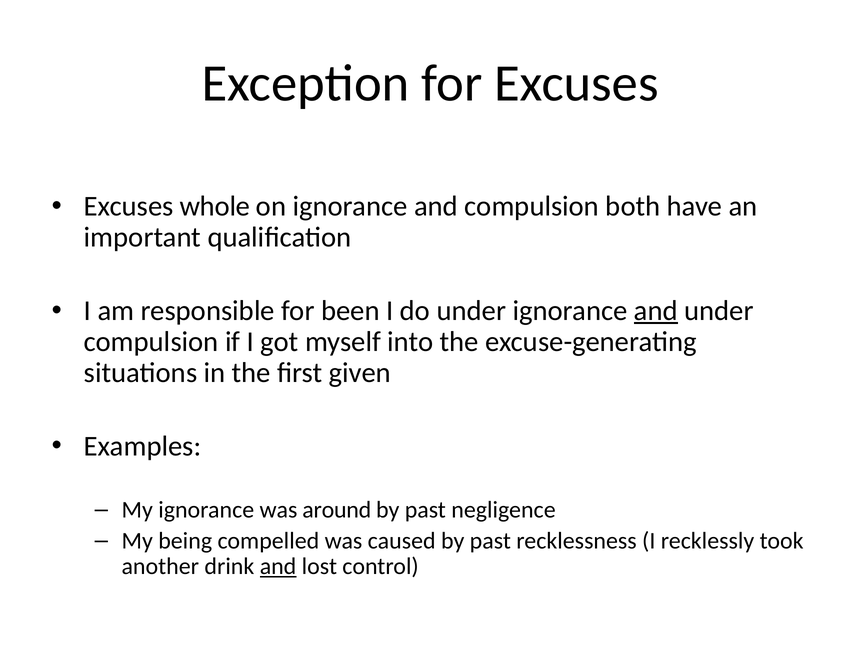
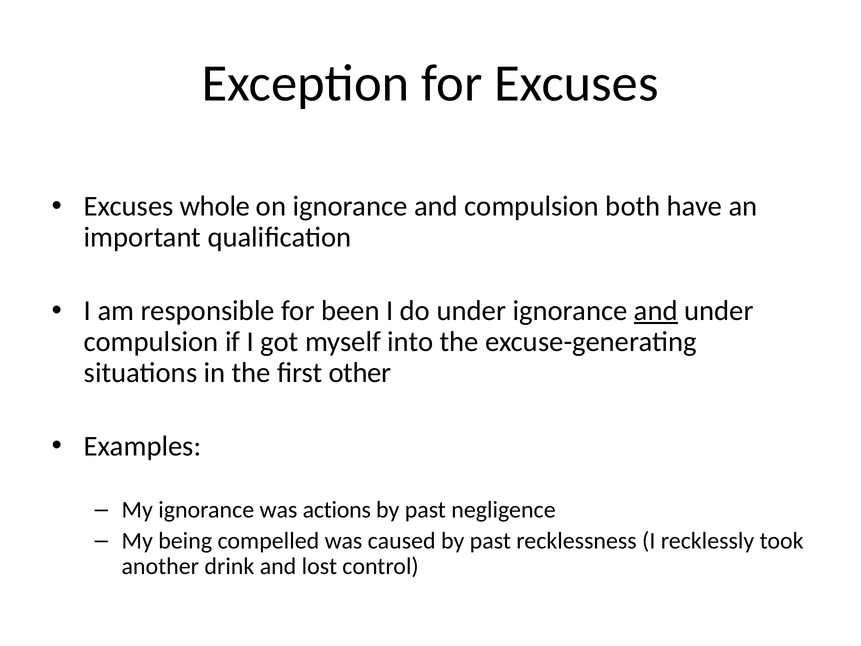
given: given -> other (360, 373)
around: around -> actions (337, 510)
and underline: present -> none (278, 566)
